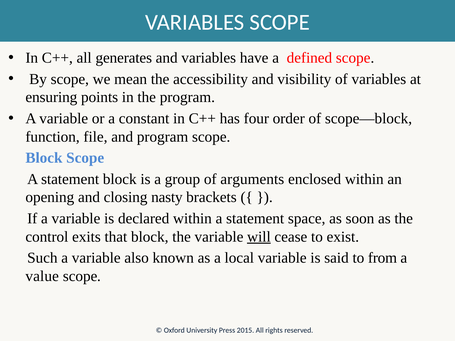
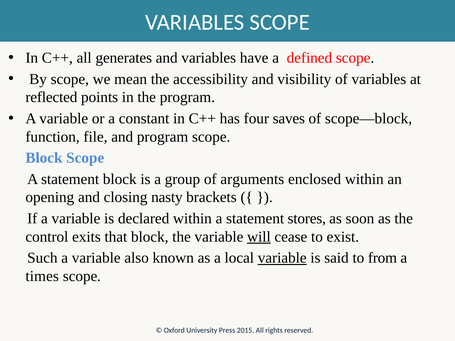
ensuring: ensuring -> reflected (51, 97)
order: order -> saves (289, 119)
space: space -> stores (307, 219)
variable underline: none -> present (282, 258)
value: value -> times (42, 276)
